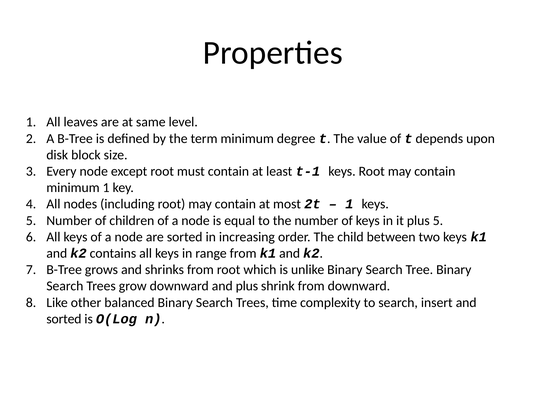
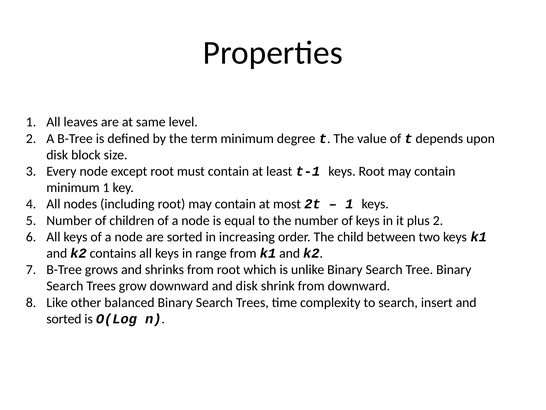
plus 5: 5 -> 2 (438, 220)
and plus: plus -> disk (247, 286)
